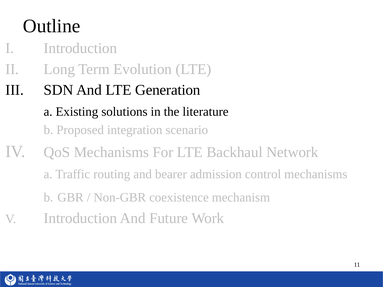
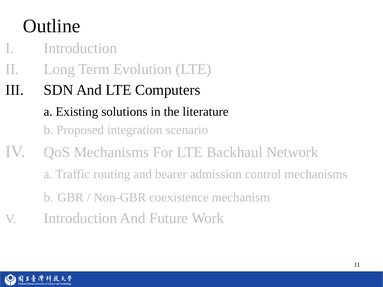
Generation: Generation -> Computers (168, 90)
